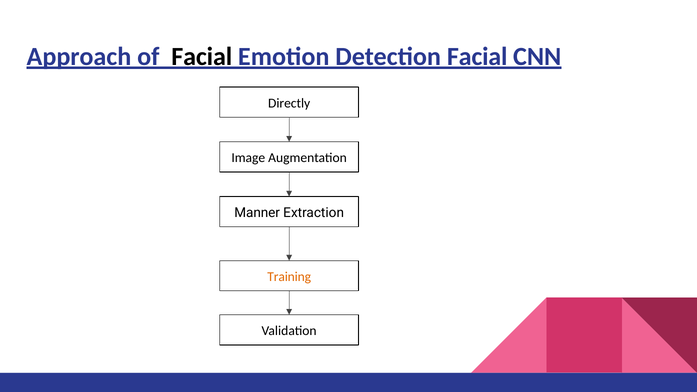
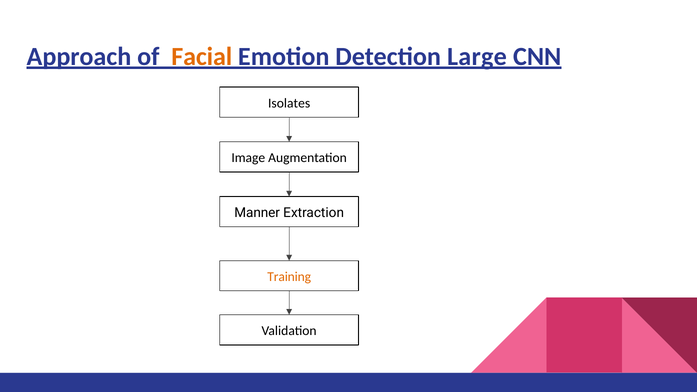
Facial colour: black -> orange (202, 57)
Detection Facial: Facial -> Large (477, 57)
Directly: Directly -> Isolates (289, 103)
